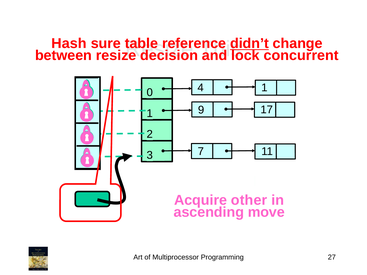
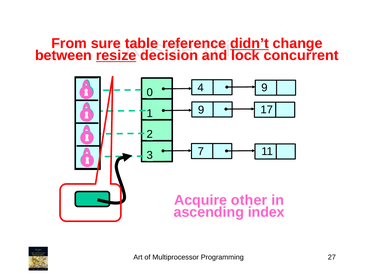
Hash: Hash -> From (69, 44)
resize underline: none -> present (116, 55)
4 1: 1 -> 9 (264, 88)
move: move -> index (266, 212)
